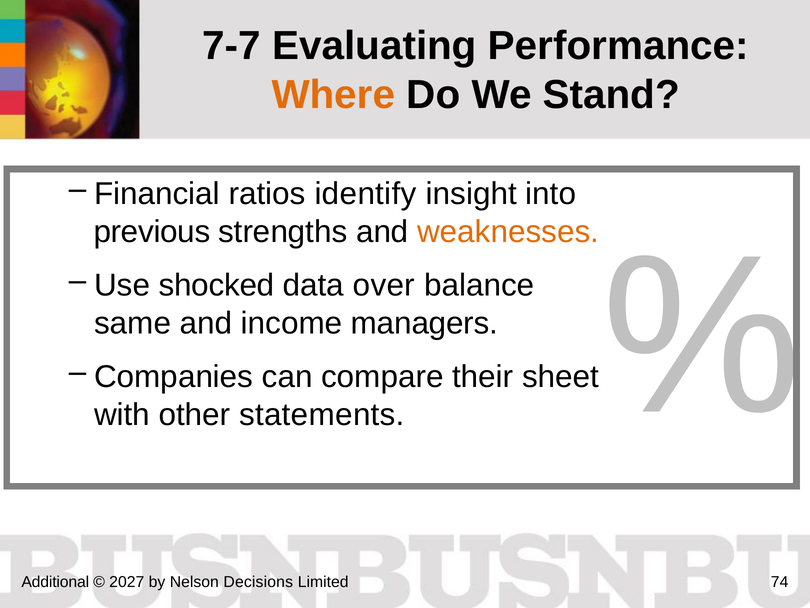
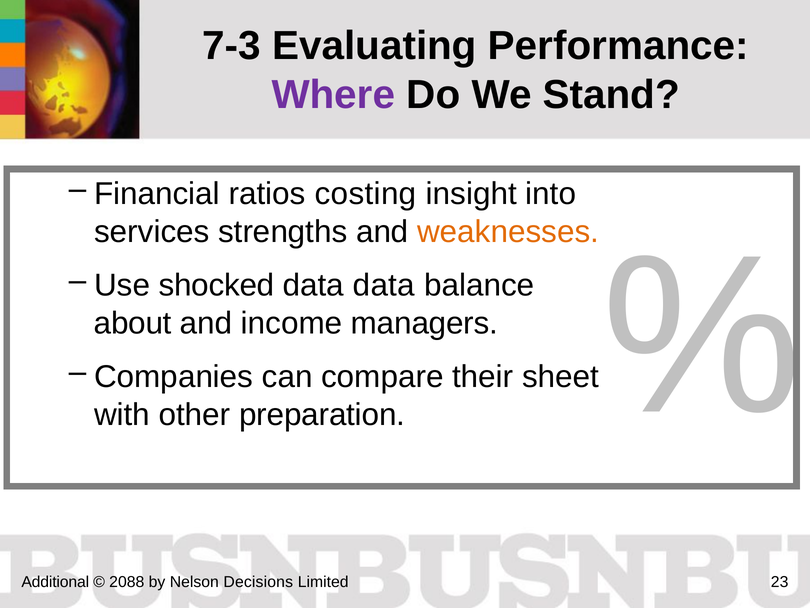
7-7: 7-7 -> 7-3 (232, 46)
Where colour: orange -> purple (333, 95)
identify: identify -> costing (366, 194)
previous: previous -> services (152, 232)
data over: over -> data (384, 285)
same: same -> about (133, 323)
statements: statements -> preparation (322, 415)
2027: 2027 -> 2088 (127, 582)
74: 74 -> 23 (780, 582)
